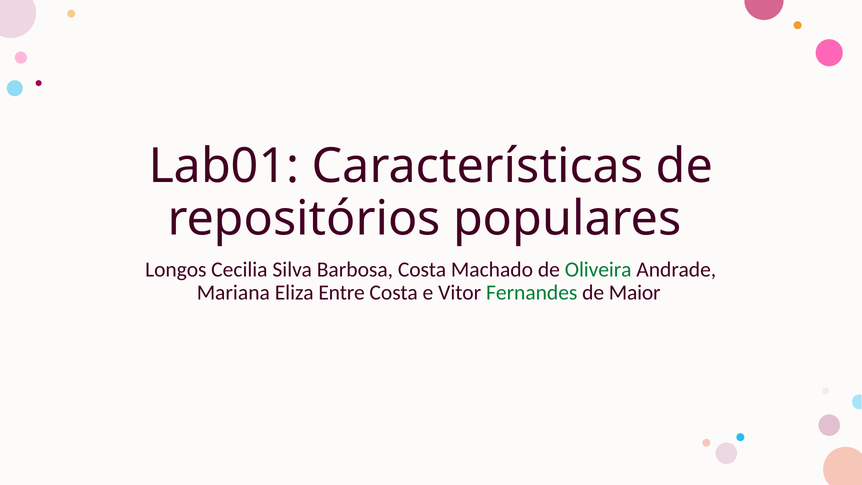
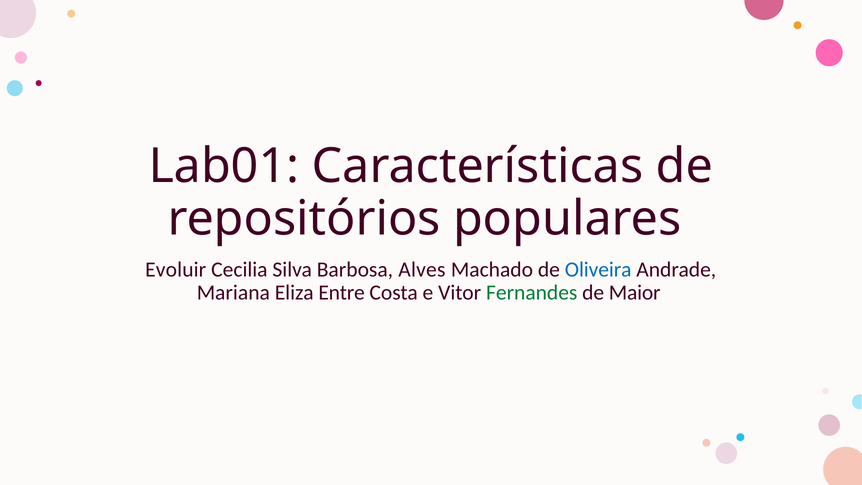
Longos: Longos -> Evoluir (176, 269)
Barbosa Costa: Costa -> Alves (422, 269)
Oliveira colour: green -> blue (598, 269)
